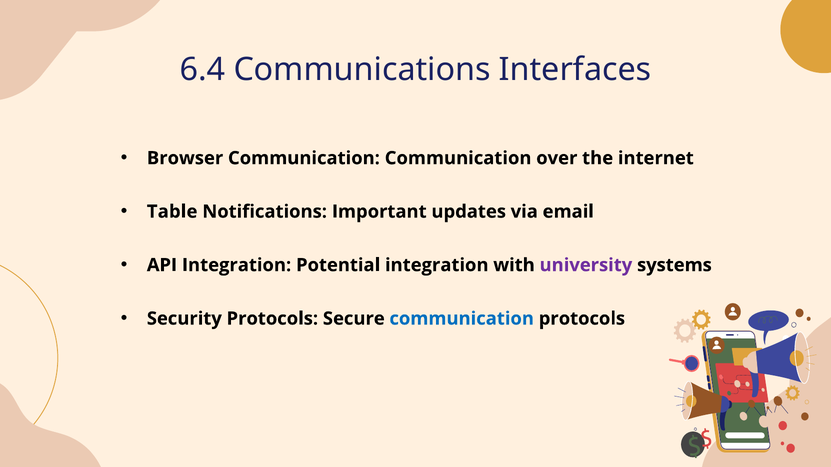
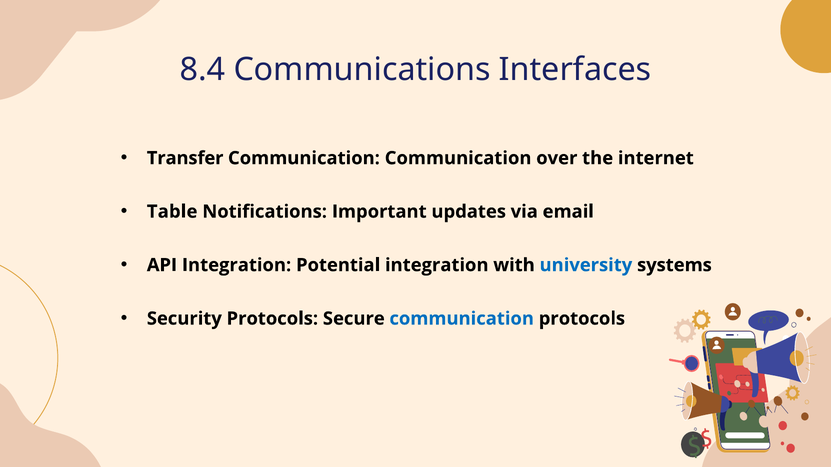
6.4: 6.4 -> 8.4 (202, 69)
Browser: Browser -> Transfer (185, 158)
university colour: purple -> blue (586, 265)
